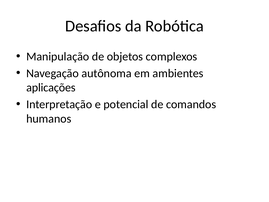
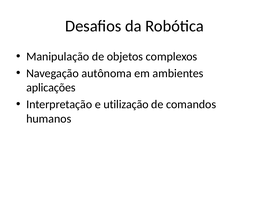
potencial: potencial -> utilização (126, 104)
